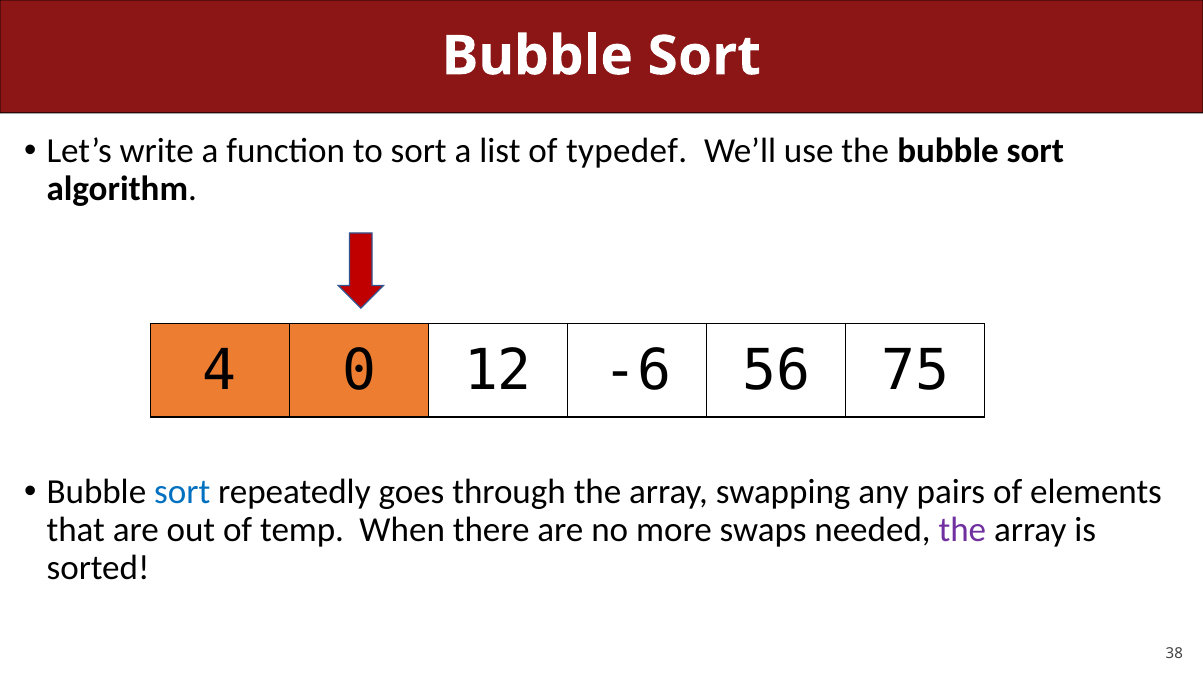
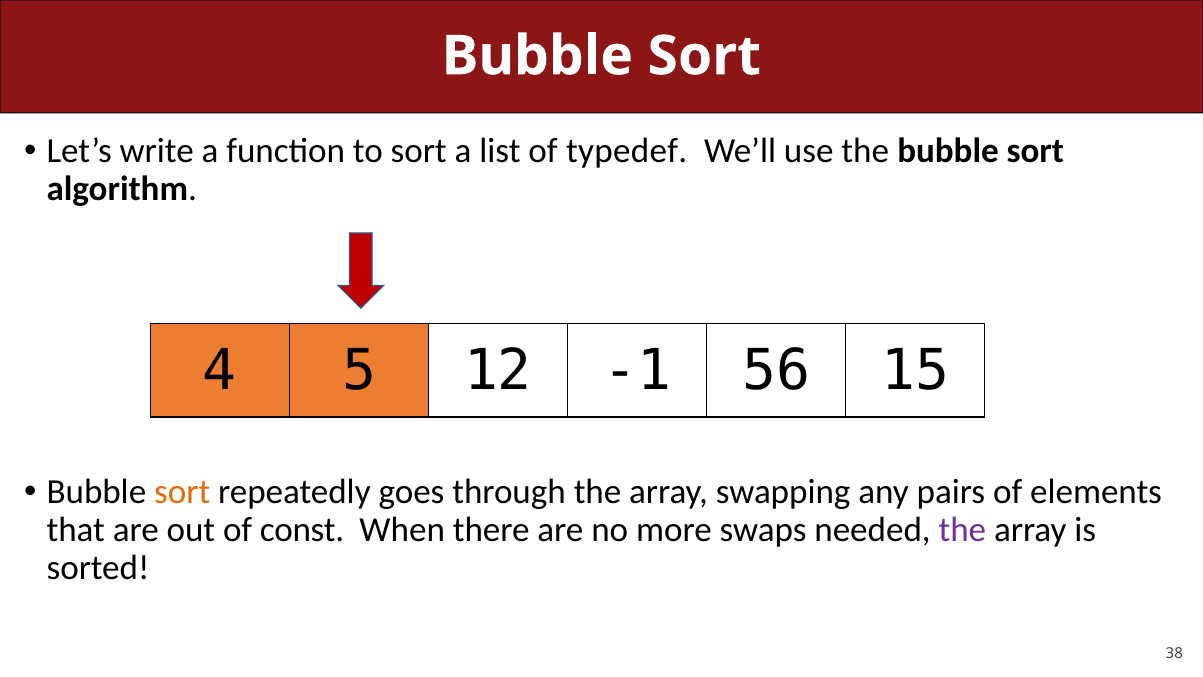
0: 0 -> 5 (359, 371)
-6: -6 -> -1 (637, 371)
75: 75 -> 15 (915, 371)
sort colour: blue -> orange (182, 492)
temp: temp -> const (302, 530)
